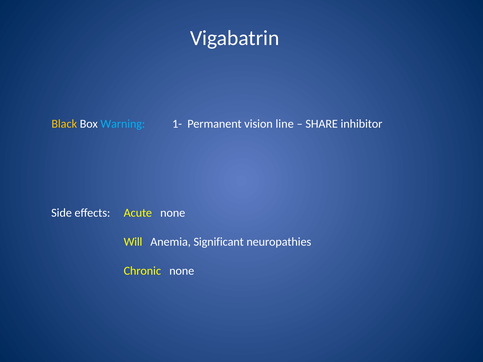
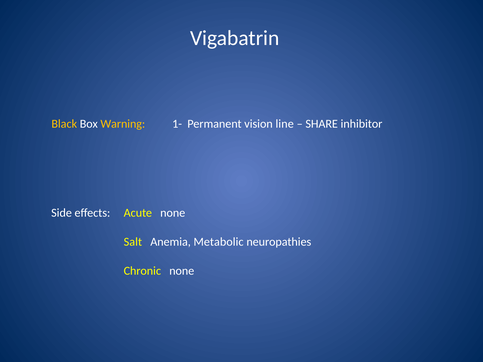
Warning colour: light blue -> yellow (123, 124)
Will: Will -> Salt (133, 242)
Significant: Significant -> Metabolic (219, 242)
